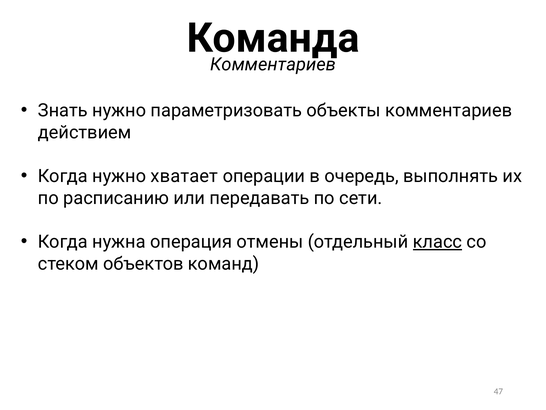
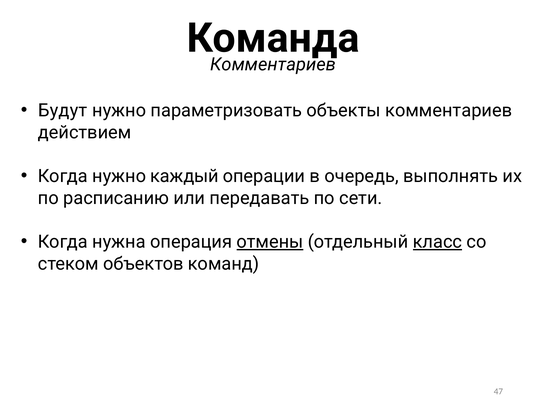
Знать: Знать -> Будут (63, 110)
хватает: хватает -> каждый (184, 176)
отмены underline: none -> present (270, 242)
